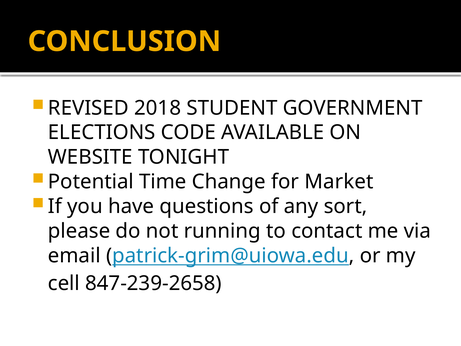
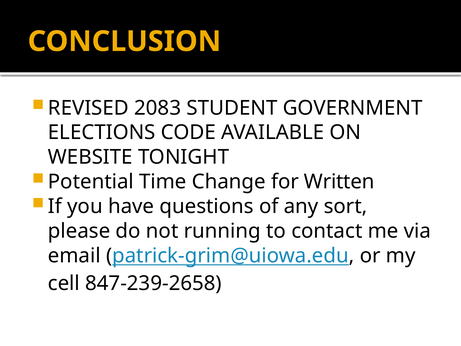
2018: 2018 -> 2083 (158, 108)
Market: Market -> Written (339, 182)
